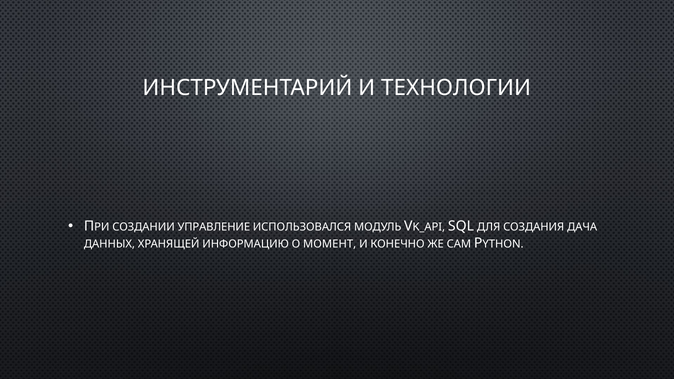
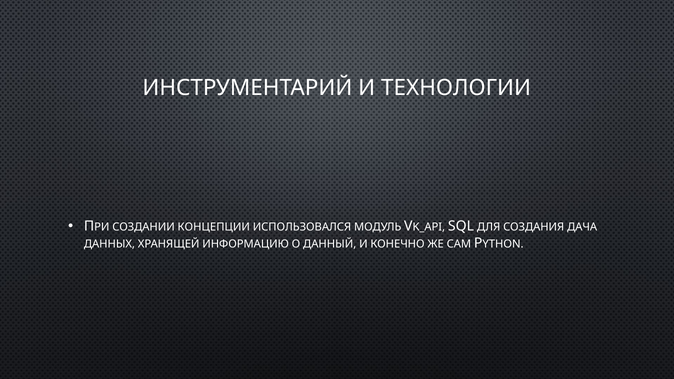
УПРАВЛЕНИЕ: УПРАВЛЕНИЕ -> КОНЦЕПЦИИ (214, 227)
МОМЕНТ: МОМЕНТ -> ДАННЫЙ (330, 244)
